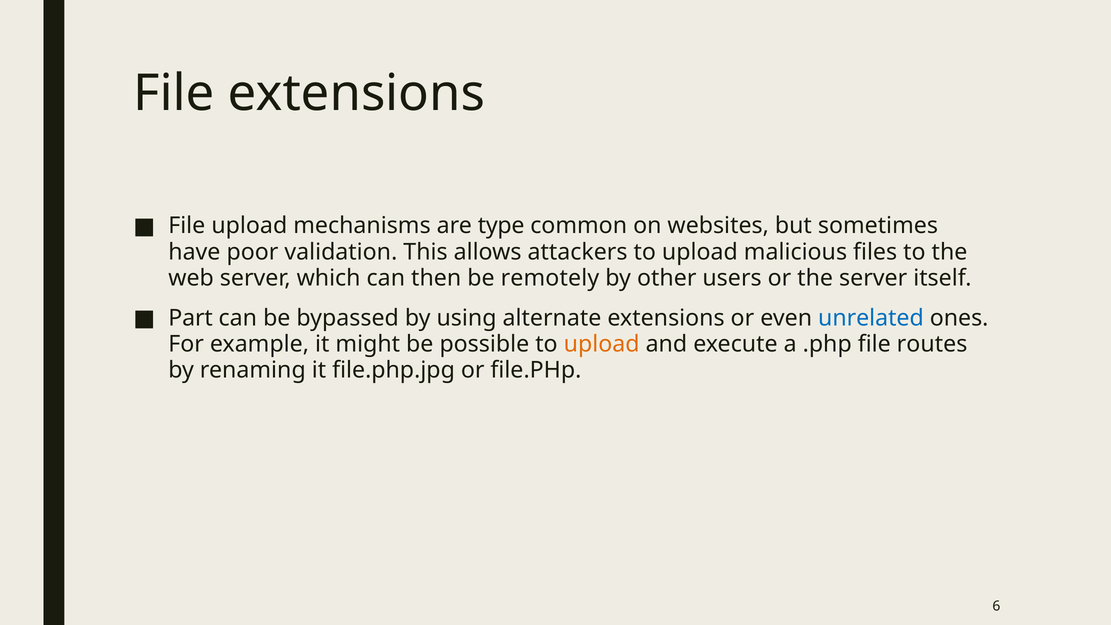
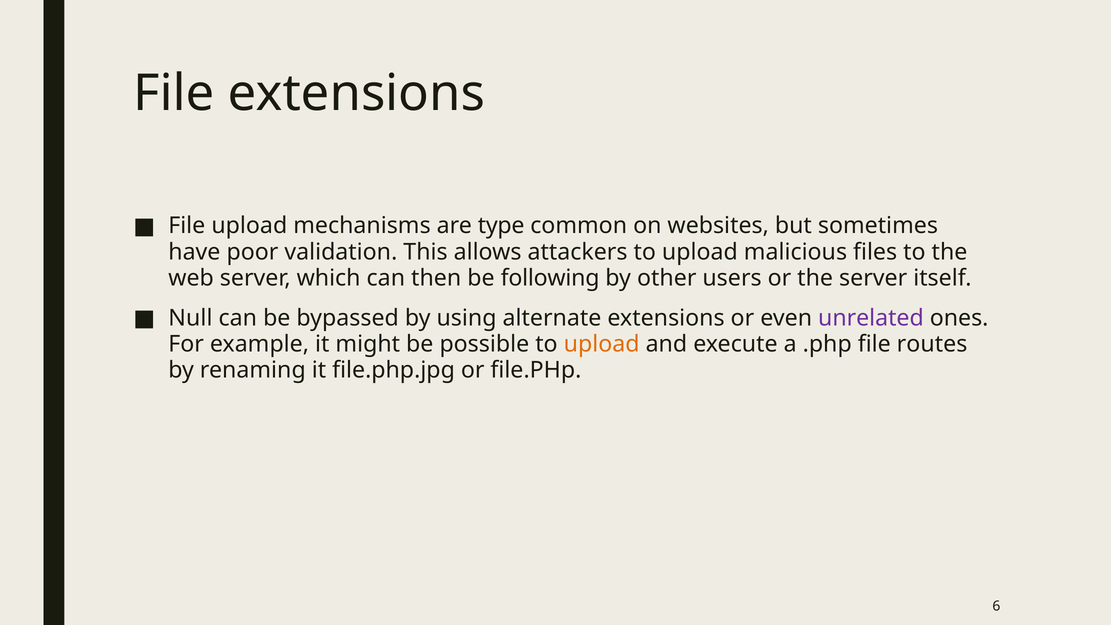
remotely: remotely -> following (550, 278)
Part: Part -> Null (190, 318)
unrelated colour: blue -> purple (871, 318)
